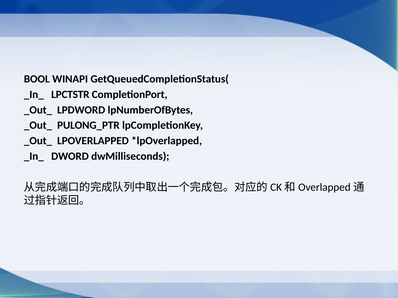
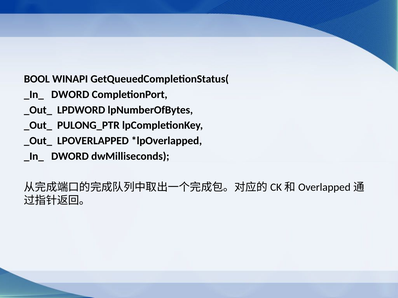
LPCTSTR: LPCTSTR -> DWORD (70, 95)
